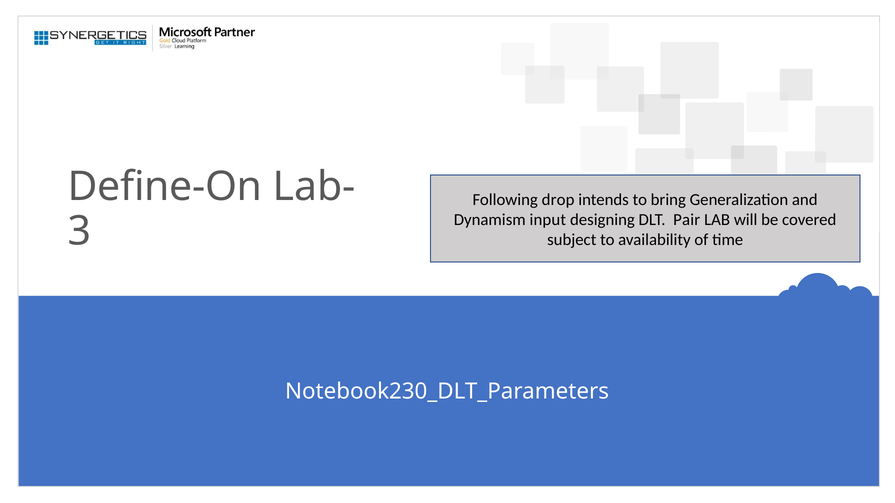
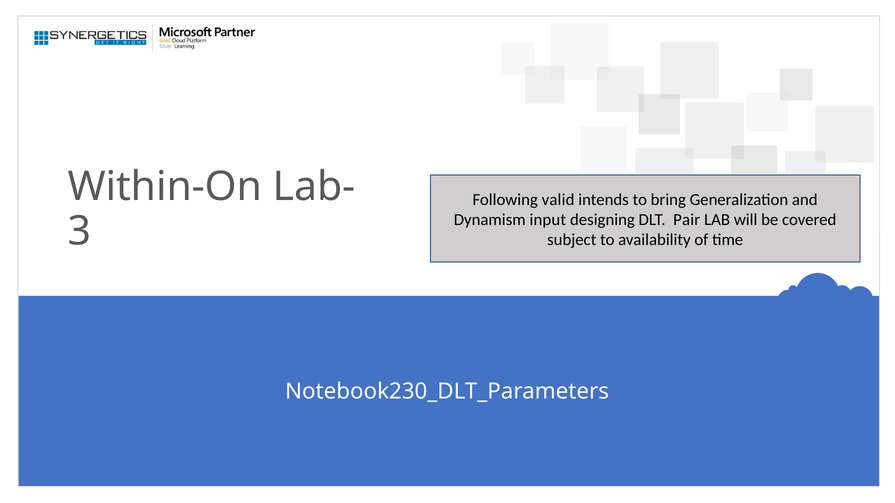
Define-On: Define-On -> Within-On (165, 187)
drop: drop -> valid (558, 200)
